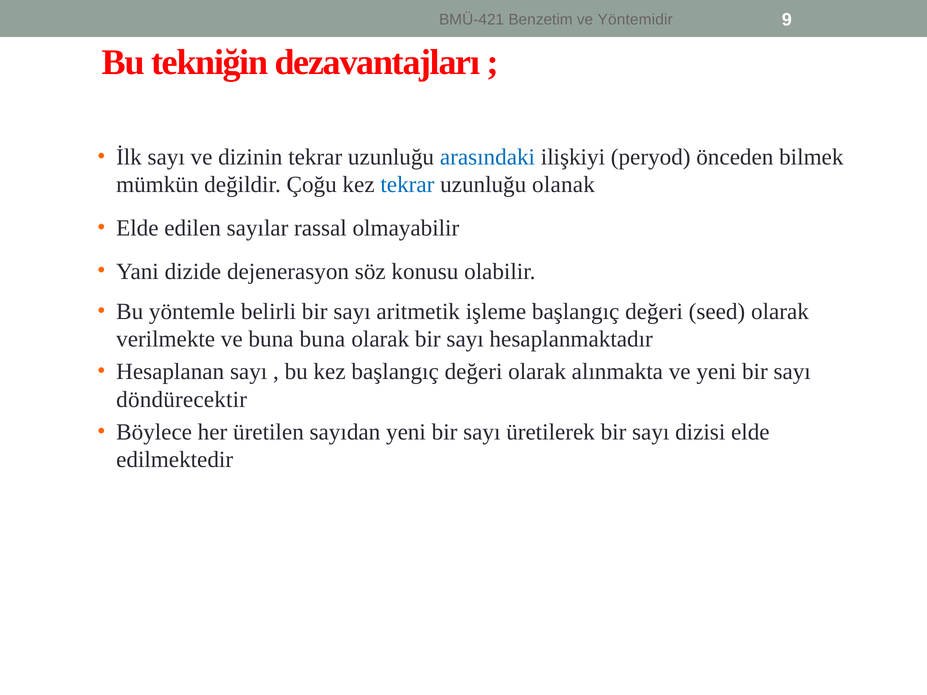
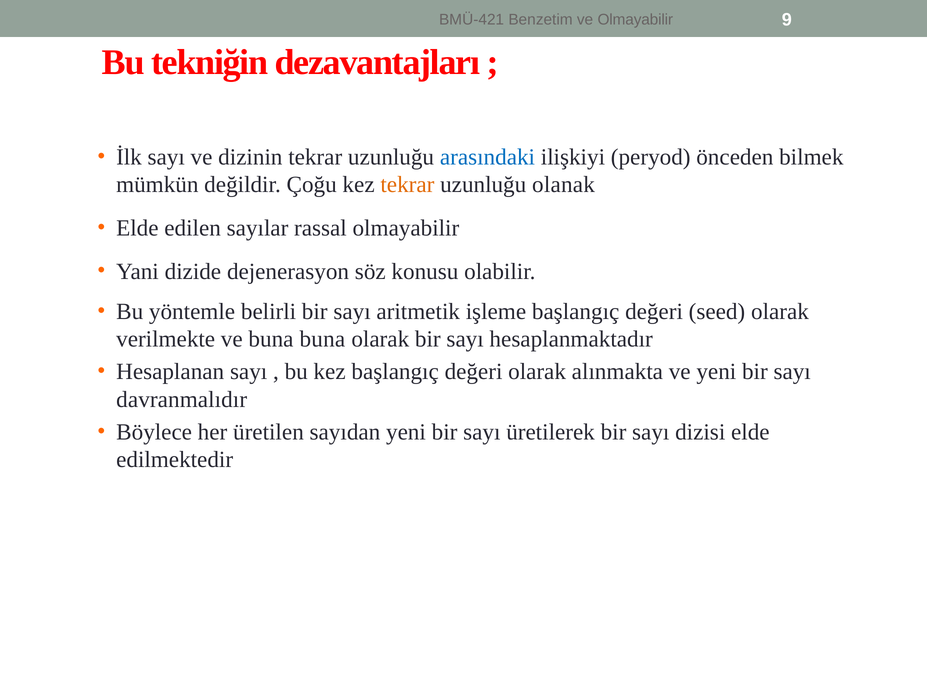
ve Yöntemidir: Yöntemidir -> Olmayabilir (635, 20)
tekrar colour: blue -> orange (407, 185)
döndürecektir: döndürecektir -> davranmalıdır (182, 400)
